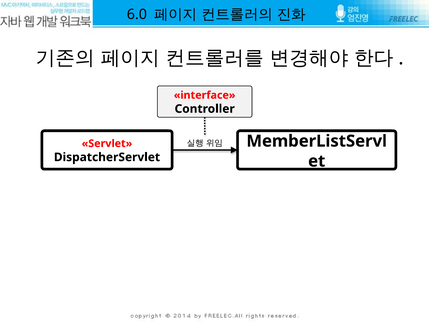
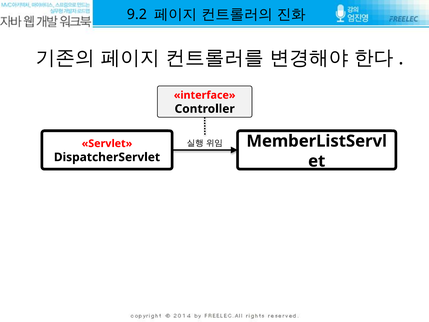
6.0: 6.0 -> 9.2 (137, 15)
